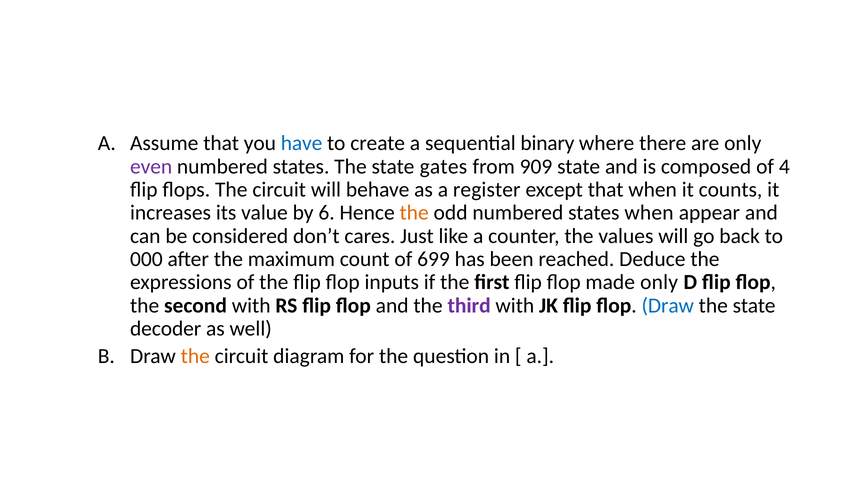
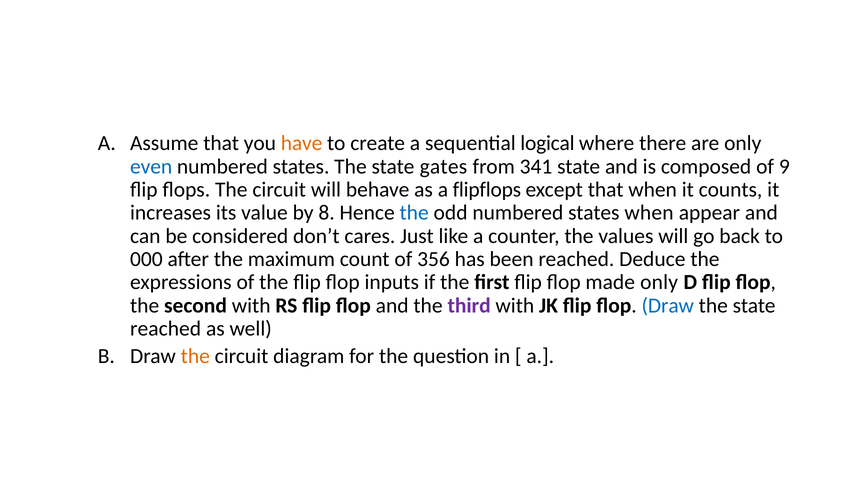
have colour: blue -> orange (302, 143)
binary: binary -> logical (547, 143)
even colour: purple -> blue (151, 167)
909: 909 -> 341 (536, 167)
4: 4 -> 9 (784, 167)
register: register -> flipflops (487, 190)
6: 6 -> 8 (327, 213)
the colour: orange -> blue (414, 213)
699: 699 -> 356 (433, 260)
decoder: decoder -> reached (166, 329)
